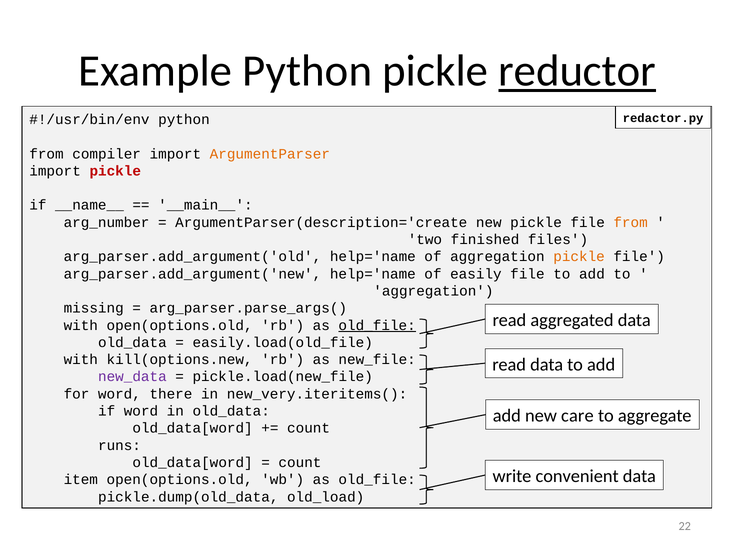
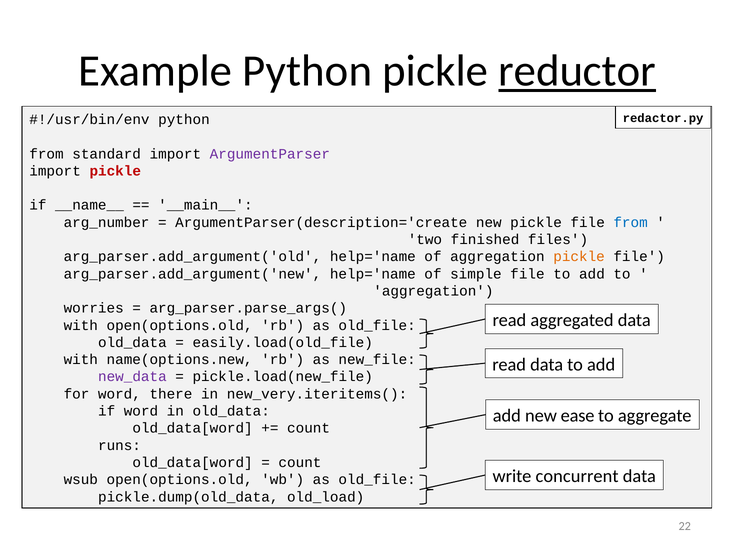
compiler: compiler -> standard (107, 154)
ArgumentParser colour: orange -> purple (270, 154)
from colour: orange -> blue (631, 222)
easily: easily -> simple (476, 274)
missing: missing -> worries (94, 308)
old_file underline: present -> none (377, 325)
kill(options.new: kill(options.new -> name(options.new (180, 360)
care: care -> ease (578, 416)
convenient: convenient -> concurrent (577, 477)
item: item -> wsub (81, 480)
